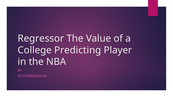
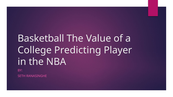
Regressor: Regressor -> Basketball (41, 39)
